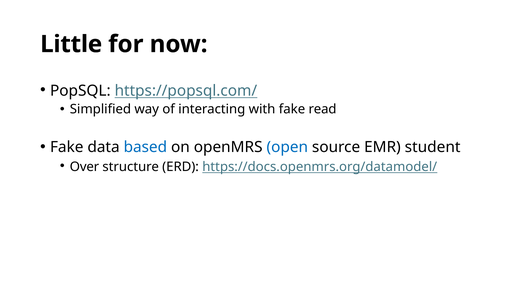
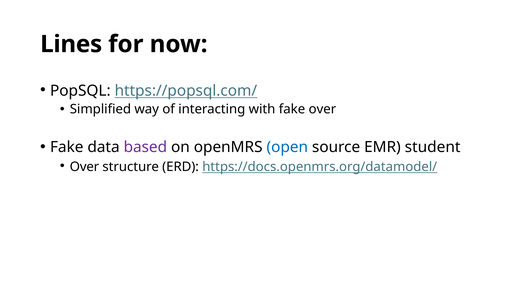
Little: Little -> Lines (71, 44)
fake read: read -> over (322, 109)
based colour: blue -> purple (145, 147)
